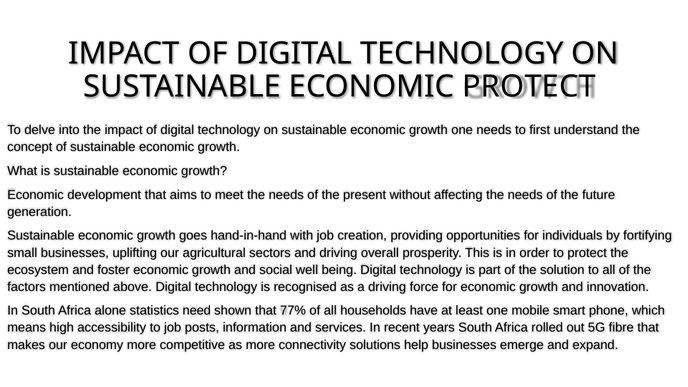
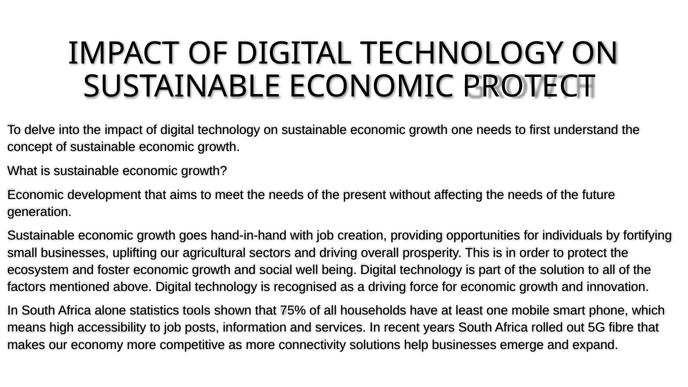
need: need -> tools (197, 311)
77%: 77% -> 75% (293, 311)
